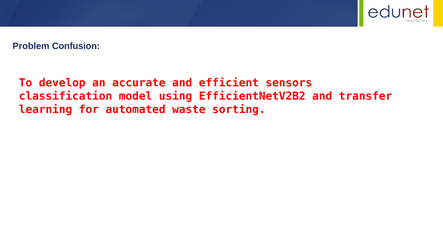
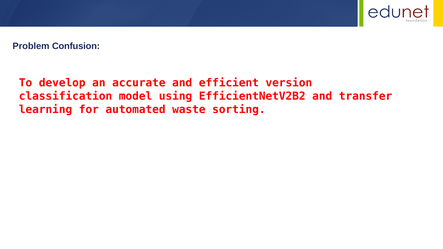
sensors: sensors -> version (289, 83)
